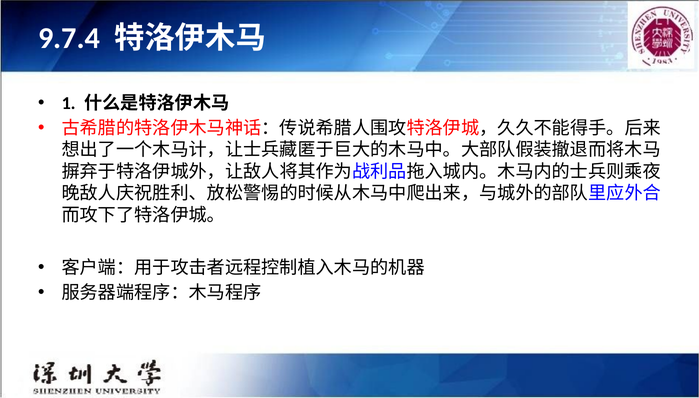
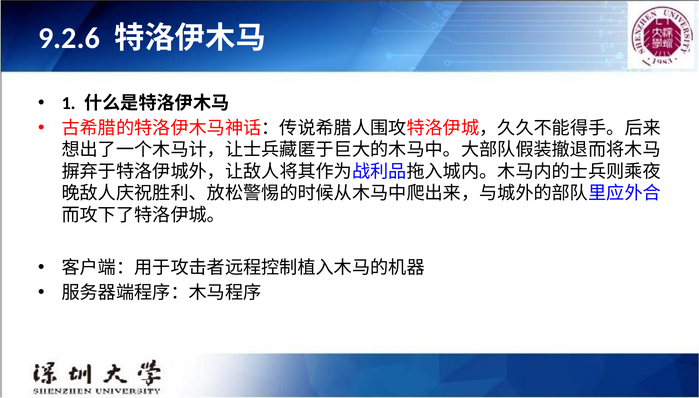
9.7.4: 9.7.4 -> 9.2.6 (69, 38)
